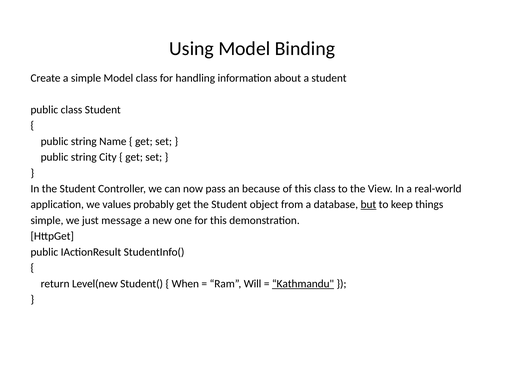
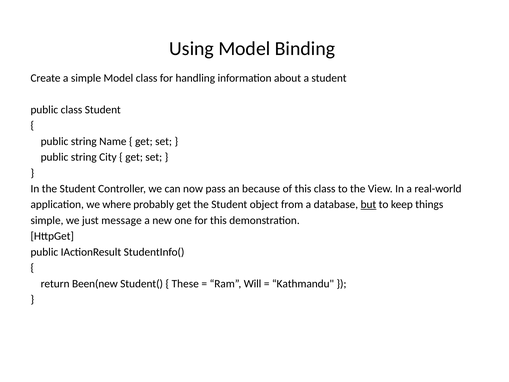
values: values -> where (117, 204)
Level(new: Level(new -> Been(new (95, 284)
When: When -> These (185, 284)
Kathmandu underline: present -> none (303, 284)
